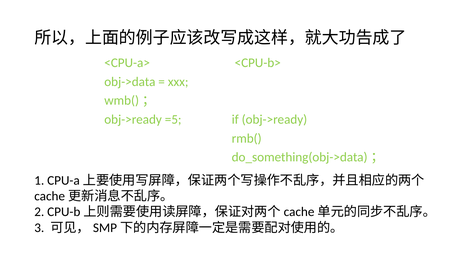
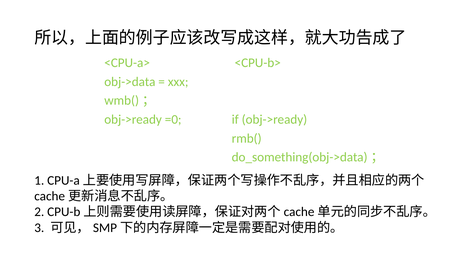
=5: =5 -> =0 (173, 119)
